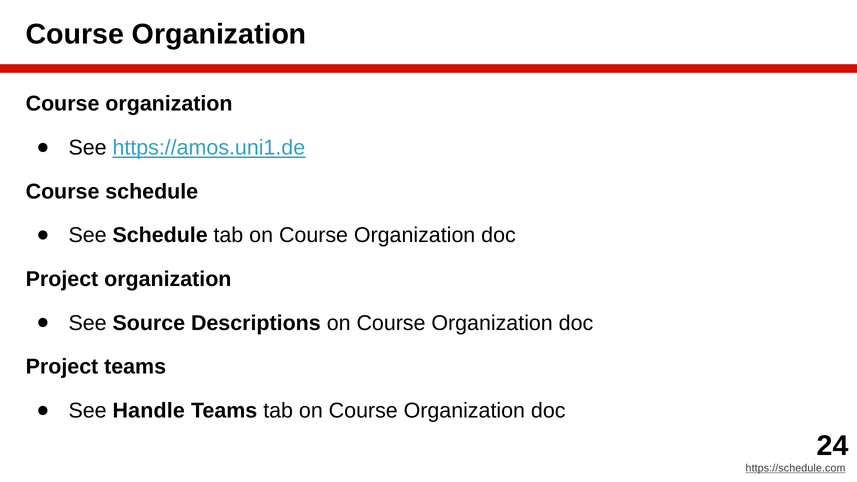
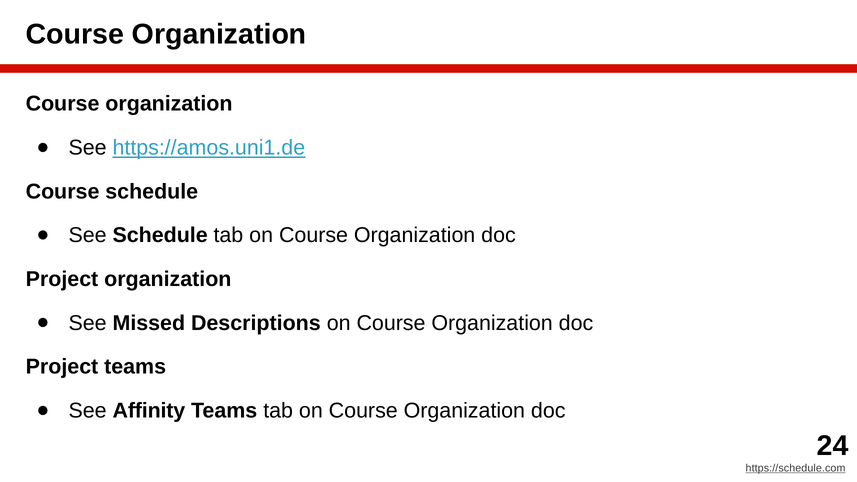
Source: Source -> Missed (149, 323)
Handle: Handle -> Affinity (149, 411)
